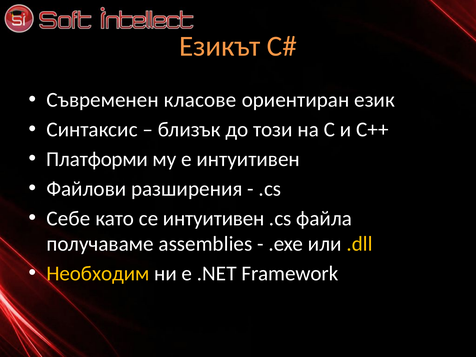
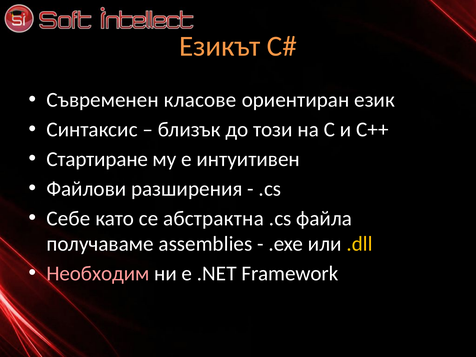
Платформи: Платформи -> Стартиране (97, 159)
се интуитивен: интуитивен -> абстрактна (213, 218)
Необходим colour: yellow -> pink (98, 273)
